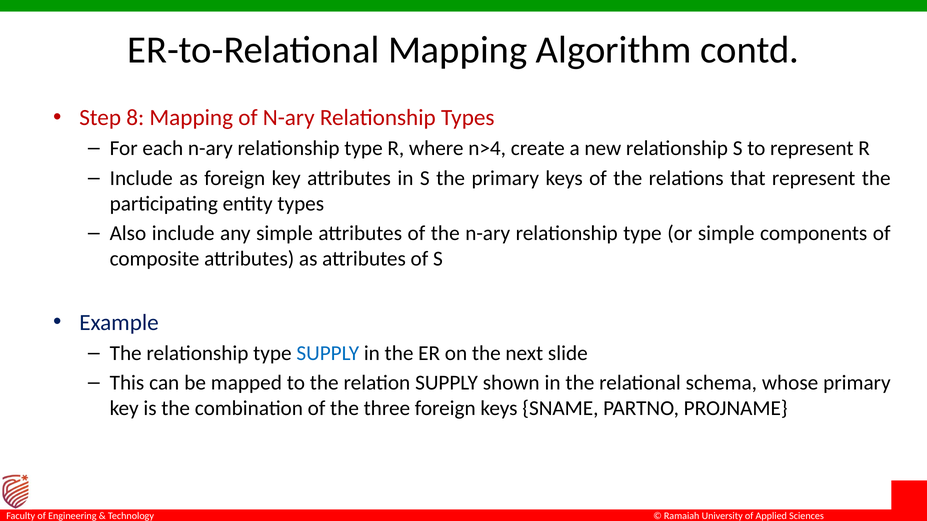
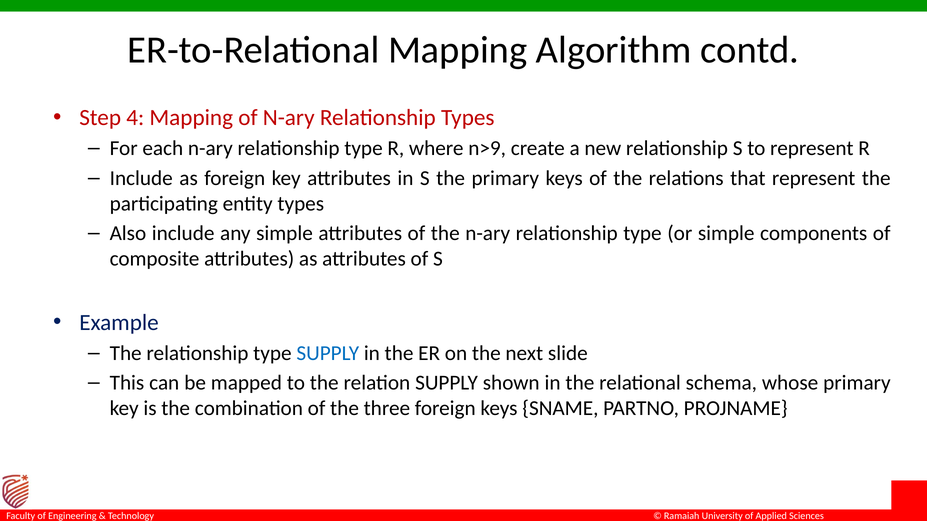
8: 8 -> 4 (135, 118)
n>4: n>4 -> n>9 (487, 149)
